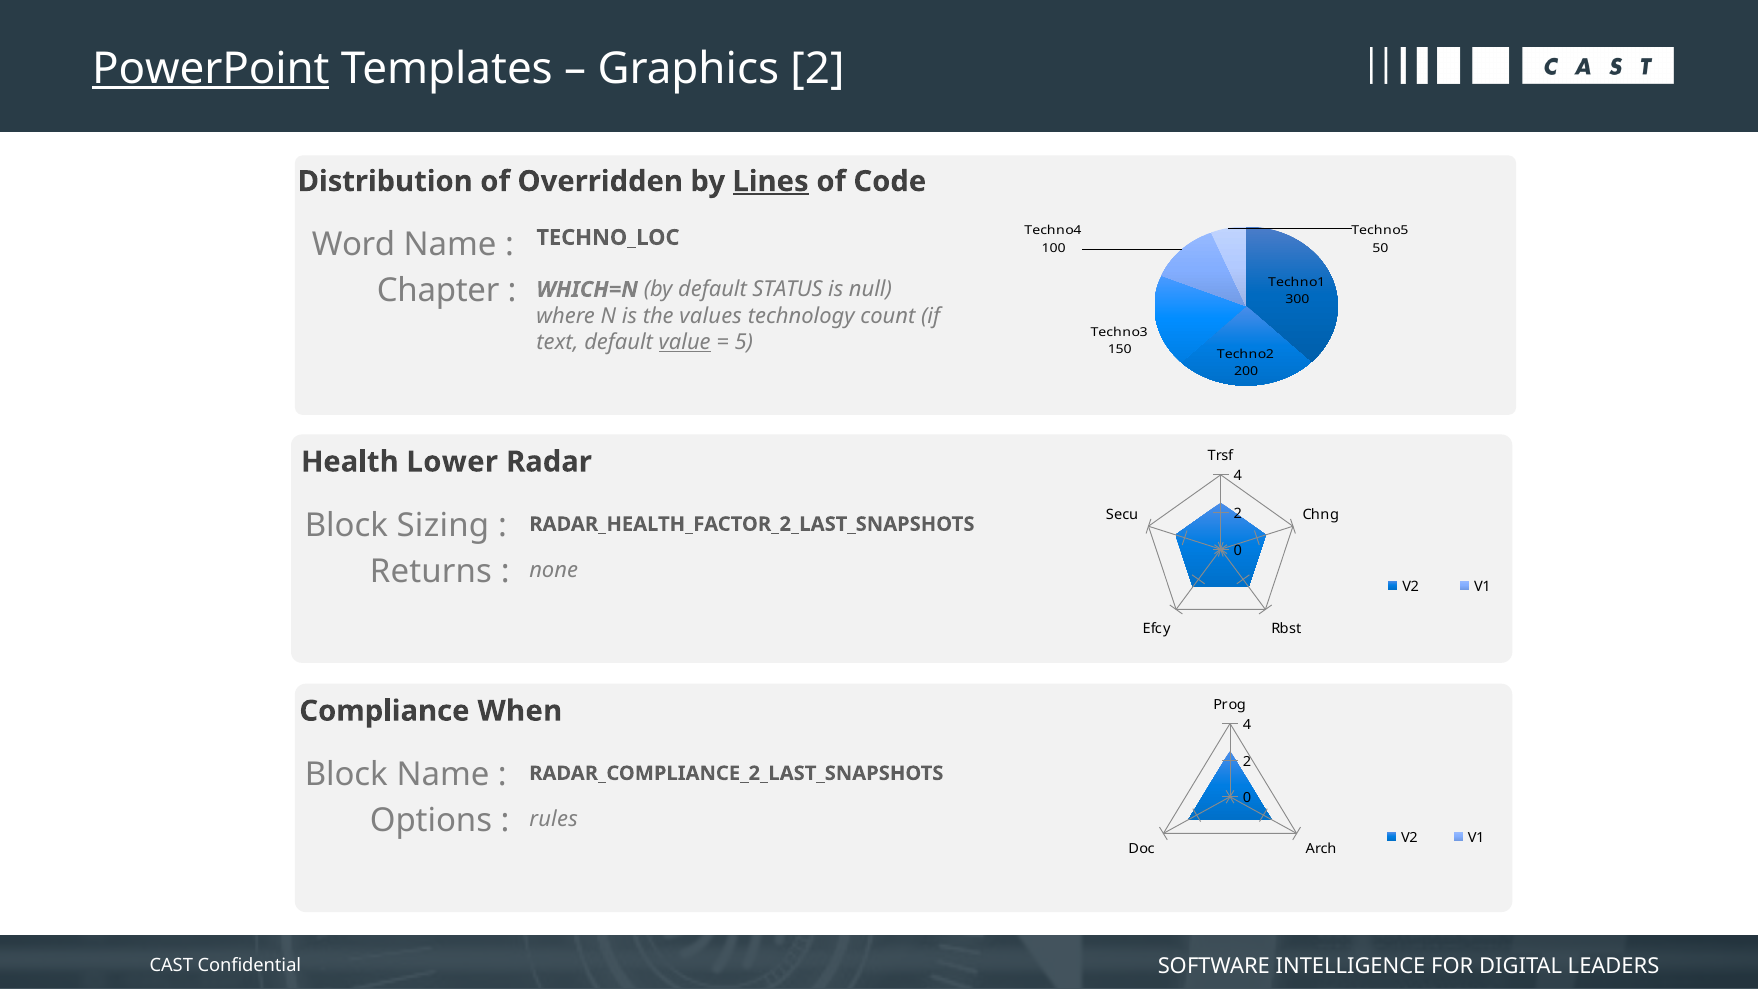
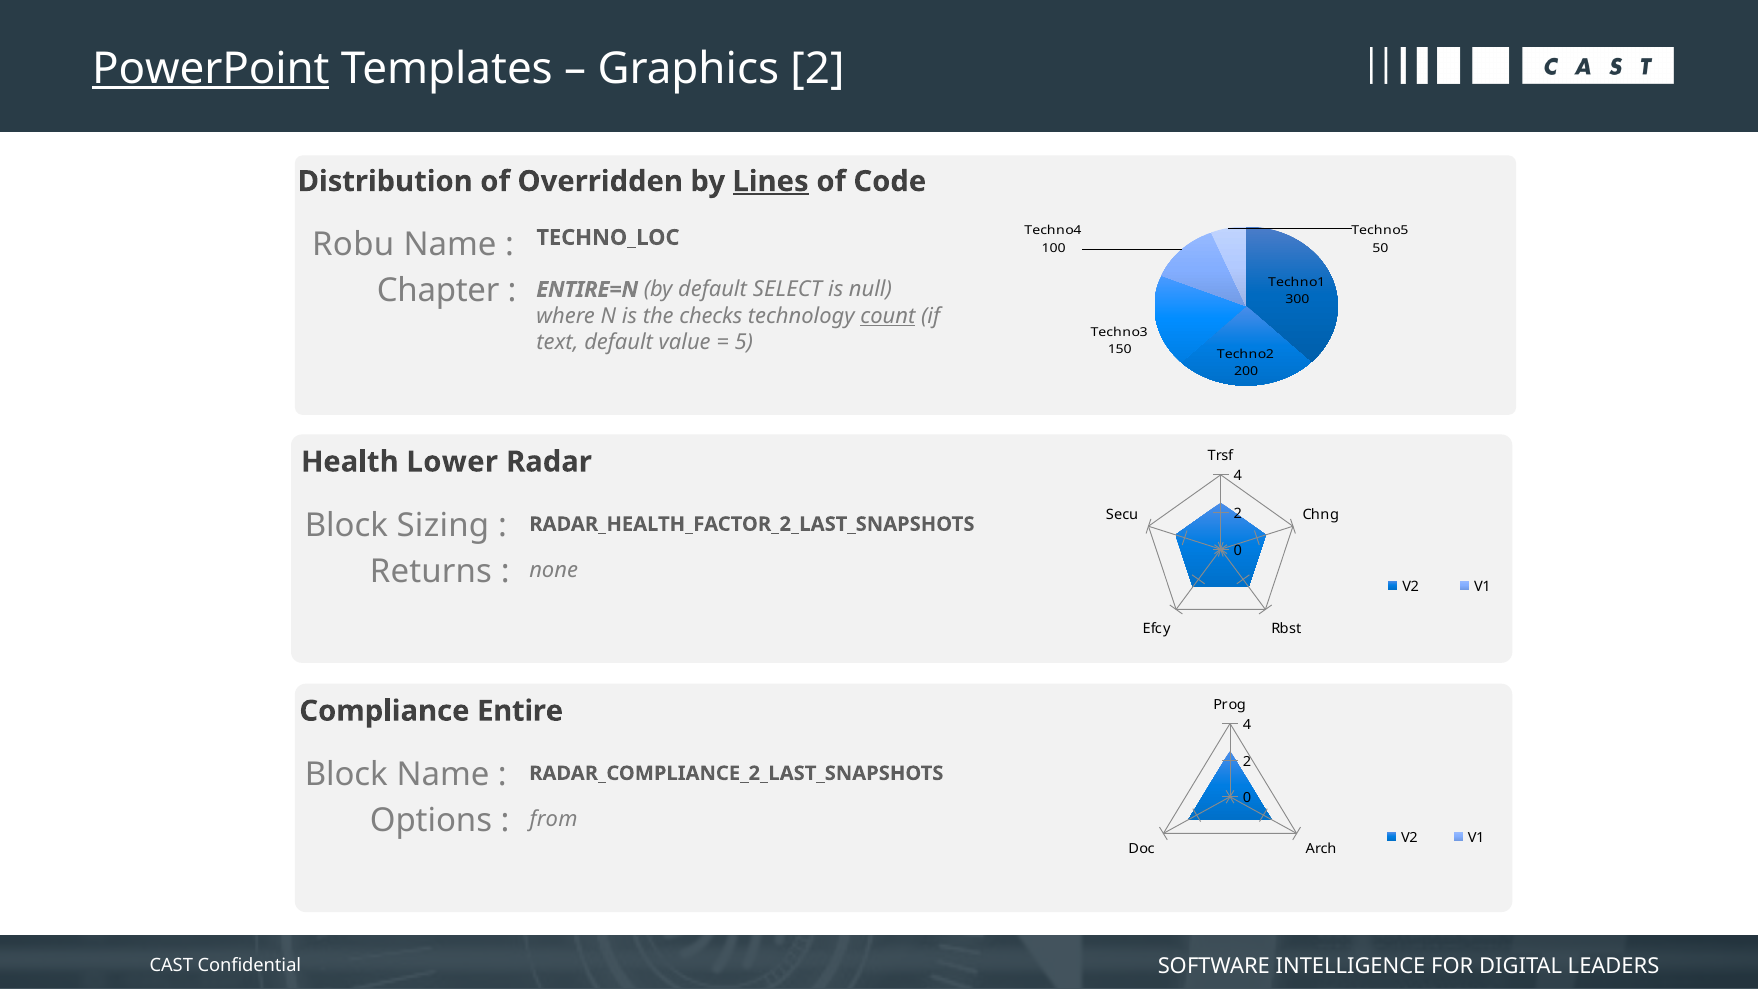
Word: Word -> Robu (353, 245)
WHICH=N: WHICH=N -> ENTIRE=N (587, 289)
STATUS: STATUS -> SELECT (787, 289)
values: values -> checks (711, 316)
count underline: none -> present (888, 316)
value underline: present -> none (685, 342)
When: When -> Entire (520, 711)
rules: rules -> from (554, 819)
